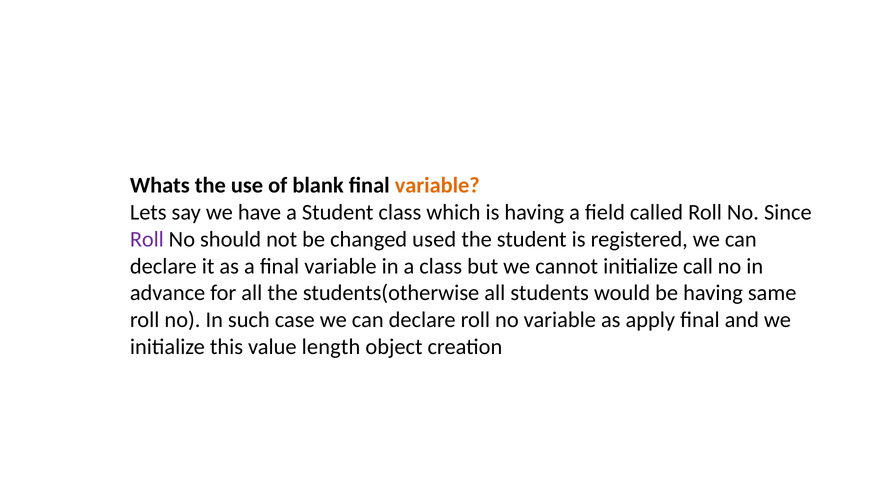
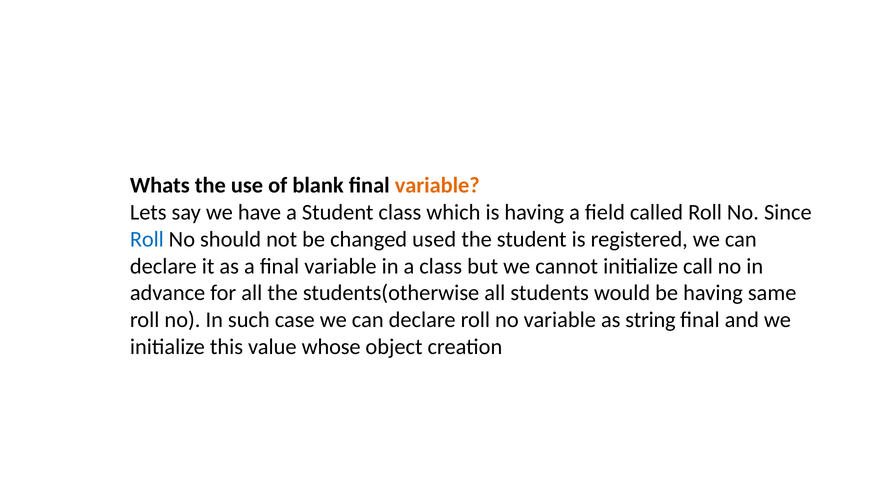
Roll colour: purple -> blue (147, 239)
apply: apply -> string (650, 320)
length: length -> whose (331, 347)
